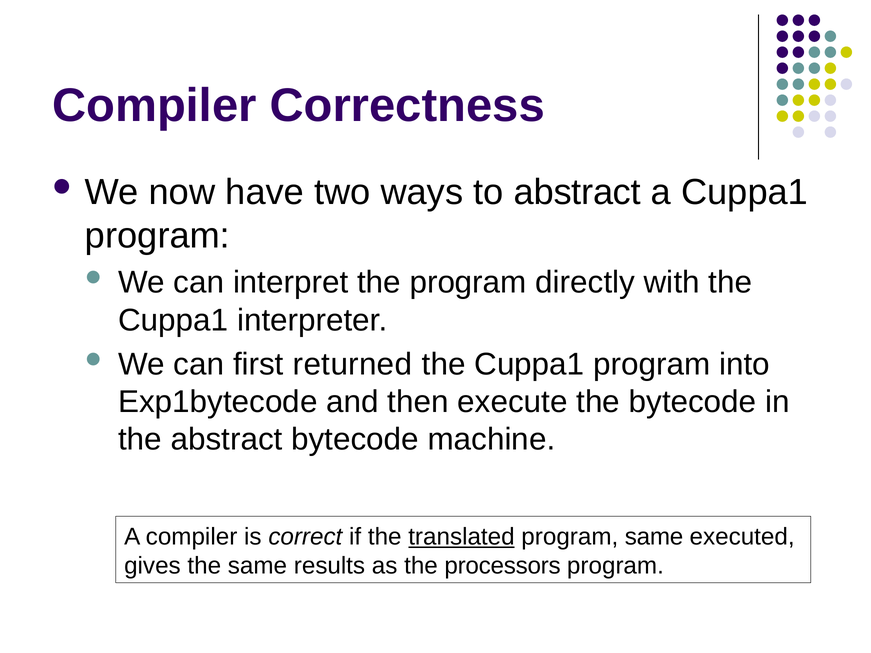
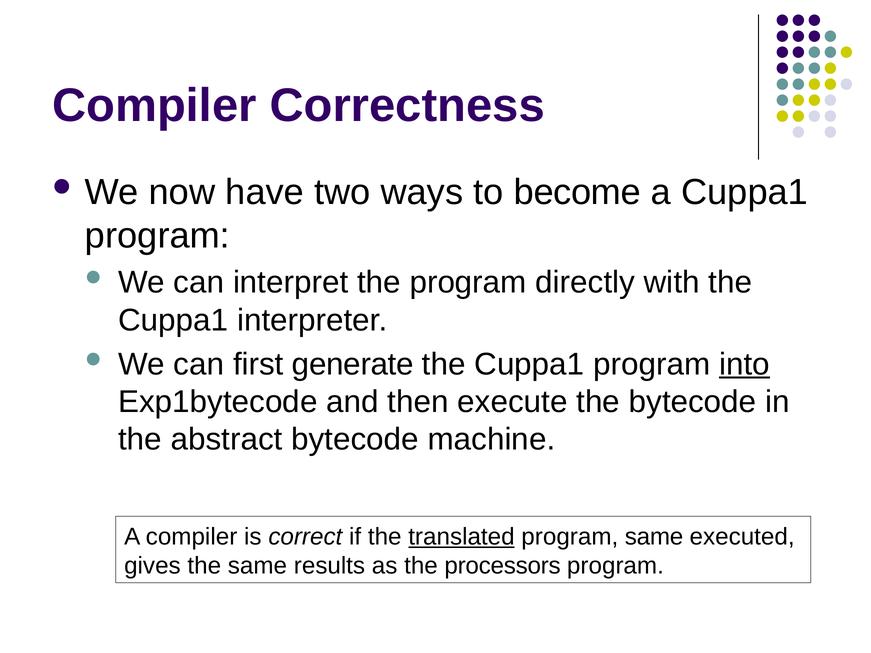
to abstract: abstract -> become (577, 192)
returned: returned -> generate (353, 364)
into underline: none -> present (744, 364)
